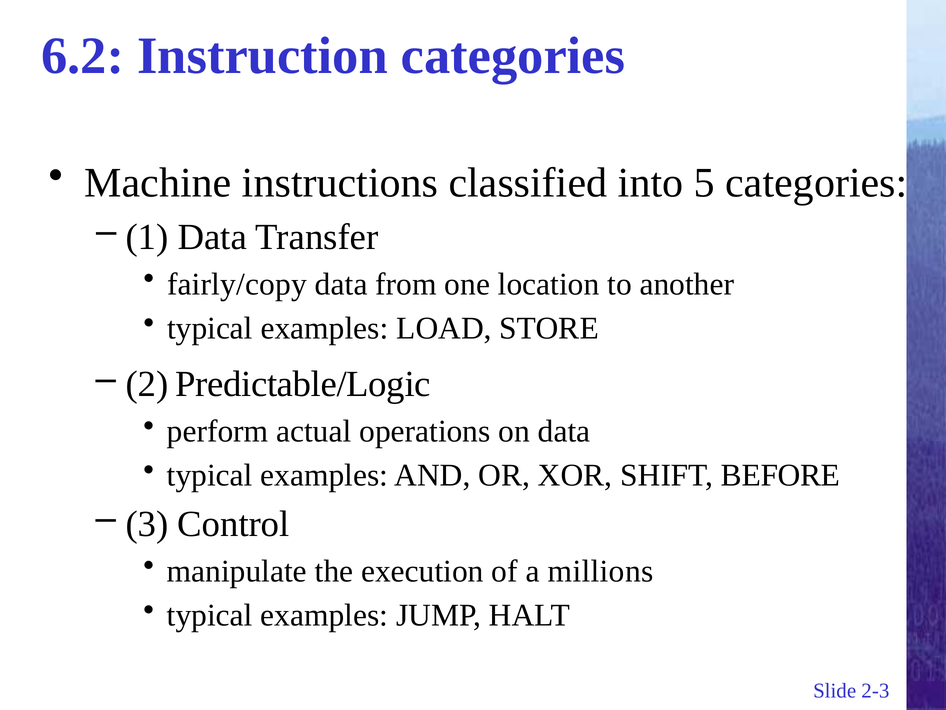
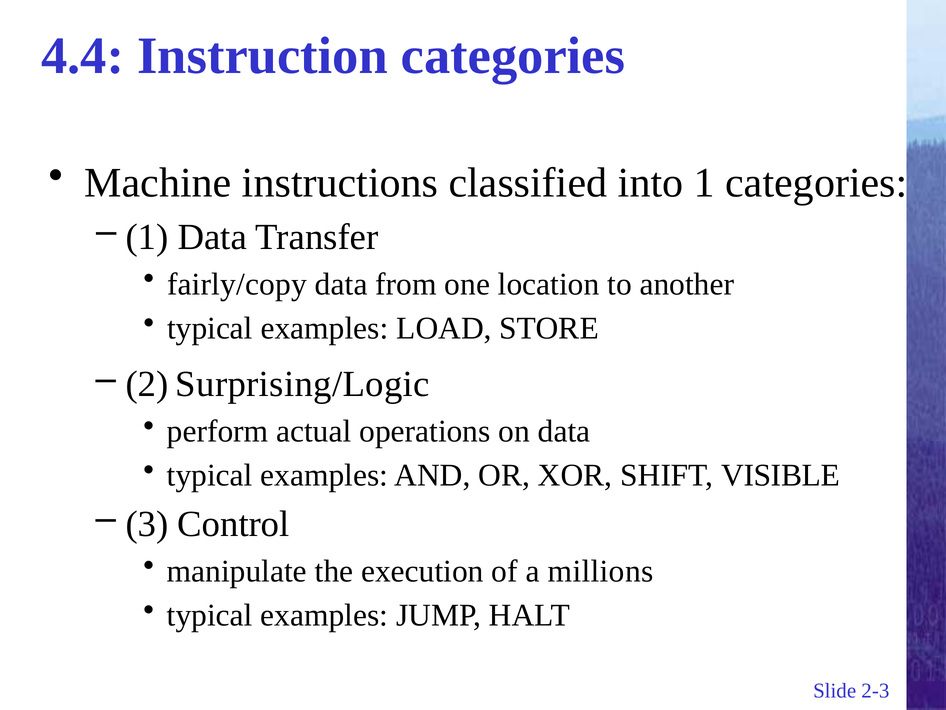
6.2: 6.2 -> 4.4 (83, 56)
5: 5 -> 1 (704, 183)
Predictable/Logic: Predictable/Logic -> Surprising/Logic (303, 384)
BEFORE: BEFORE -> VISIBLE (781, 475)
